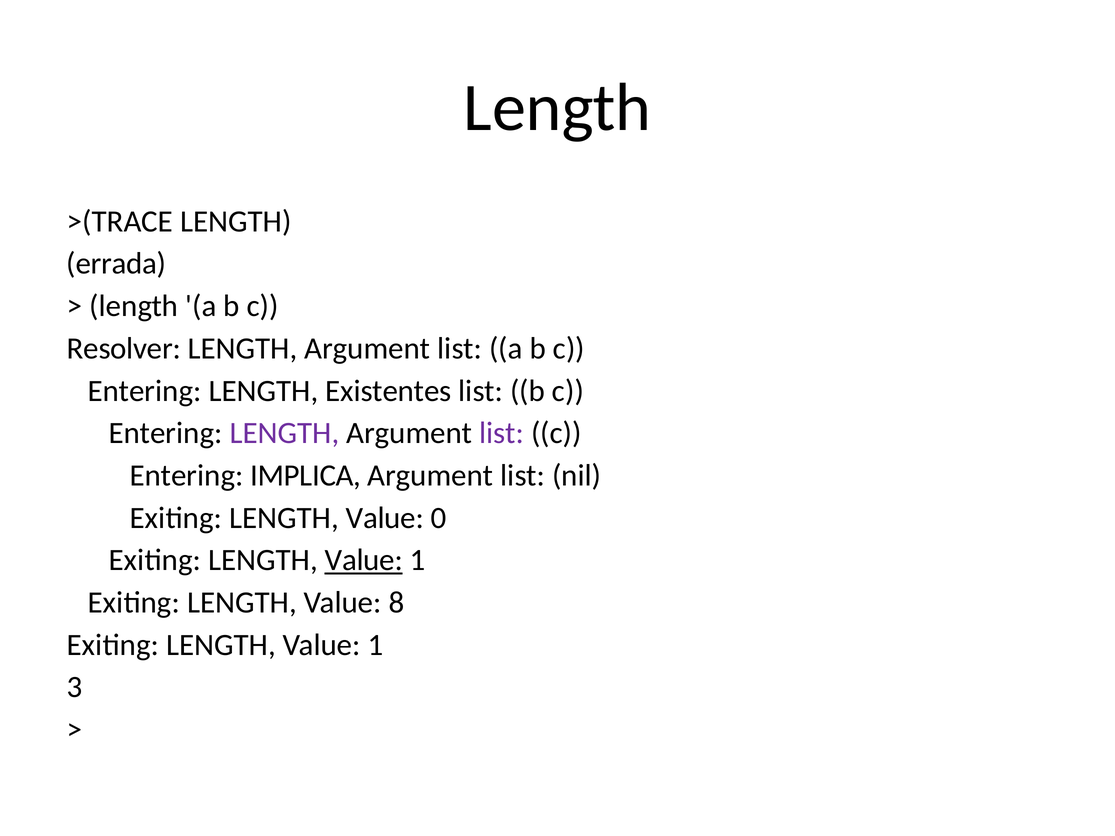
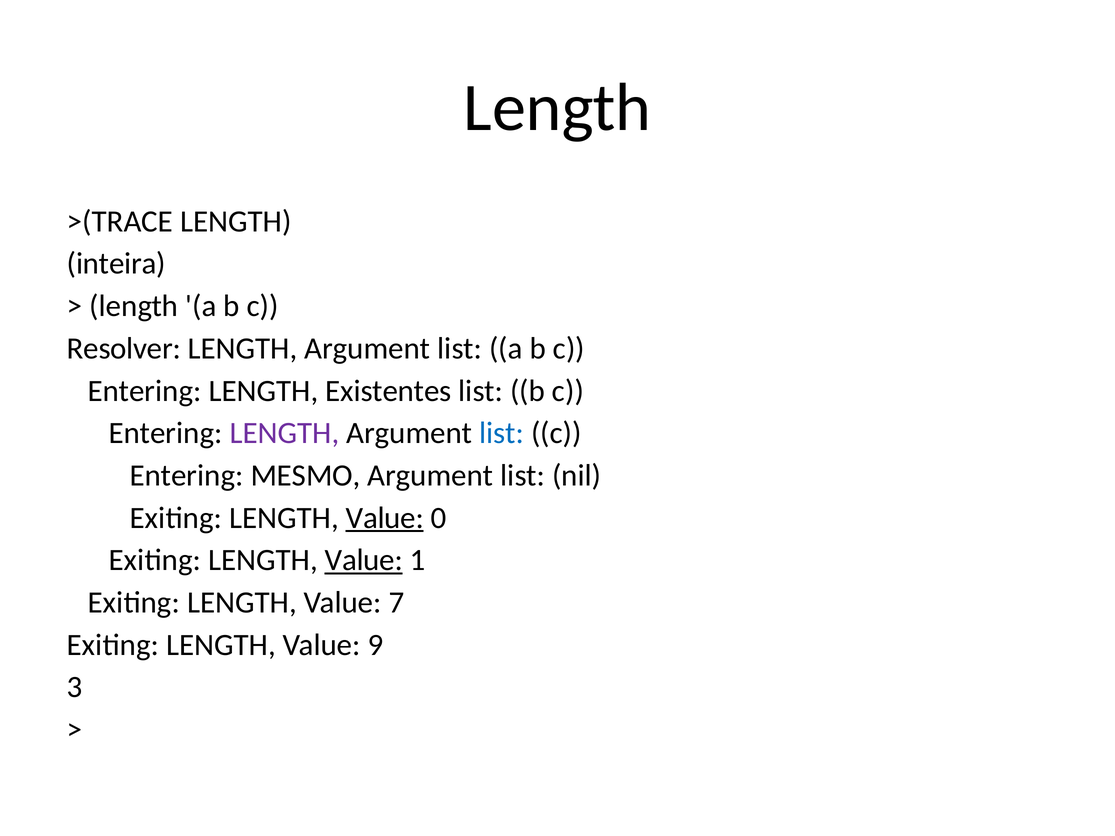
errada: errada -> inteira (116, 264)
list colour: purple -> blue (502, 433)
IMPLICA: IMPLICA -> MESMO (306, 476)
Value underline: none -> present (385, 518)
8: 8 -> 7 (397, 603)
1: 1 -> 9 (376, 645)
